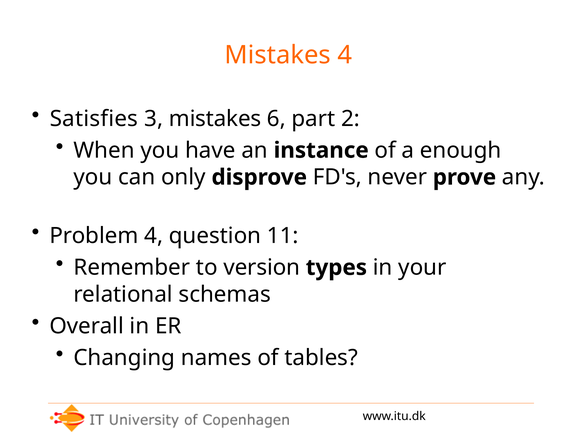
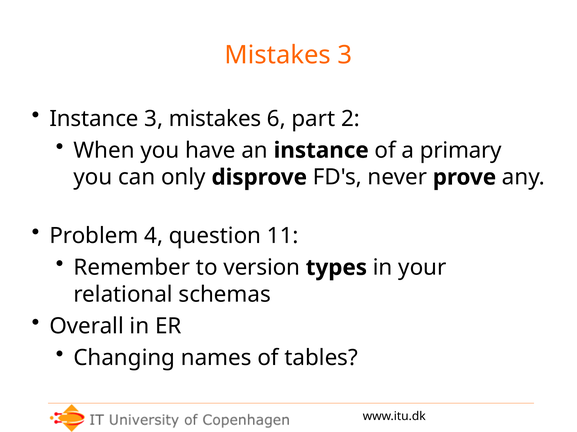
Mistakes 4: 4 -> 3 (345, 55)
Satisfies: Satisfies -> Instance (94, 119)
enough: enough -> primary (461, 151)
